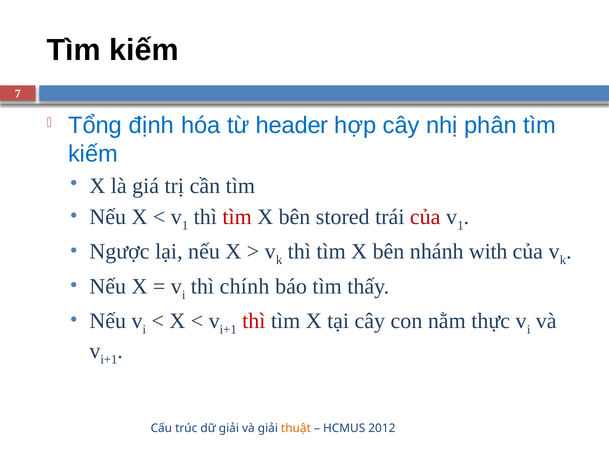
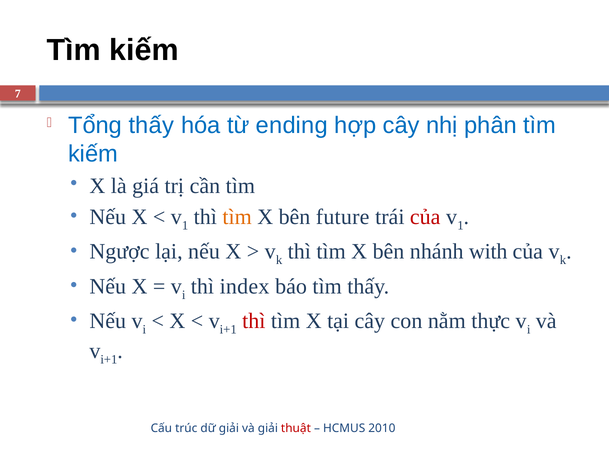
Tổng định: định -> thấy (151, 125)
header: header -> ending (292, 125)
tìm colour: red -> orange (237, 217)
stored: stored -> future (343, 217)
chính: chính -> index (245, 286)
thuật colour: orange -> red (296, 428)
2012: 2012 -> 2010 (382, 428)
